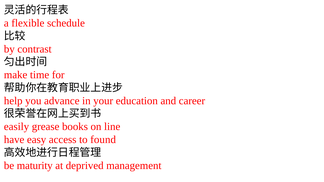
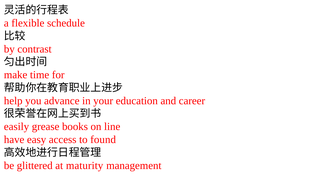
maturity: maturity -> glittered (35, 166)
deprived: deprived -> maturity (85, 166)
